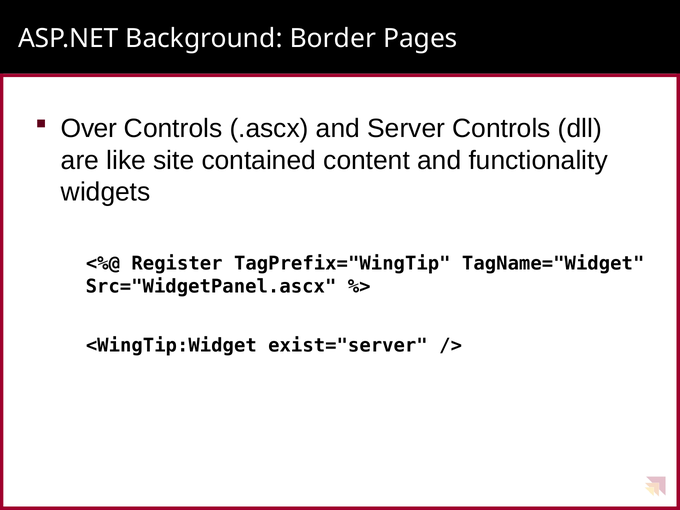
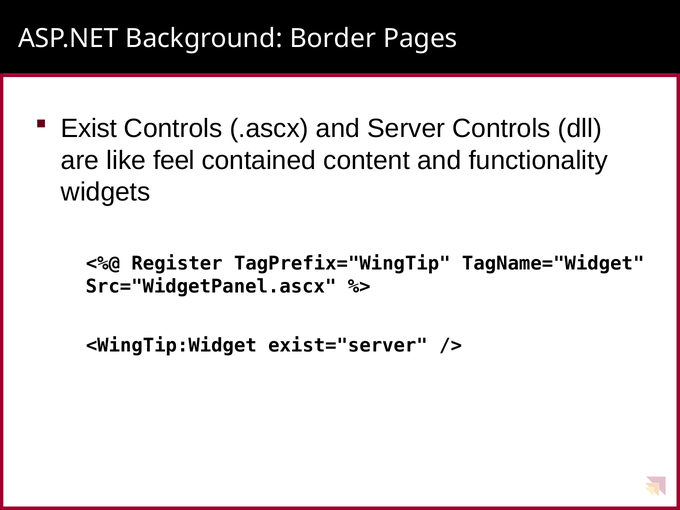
Over: Over -> Exist (89, 129)
site: site -> feel (174, 160)
